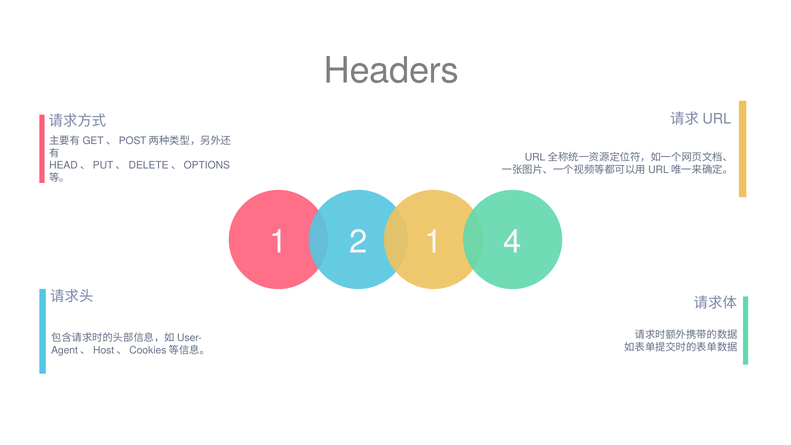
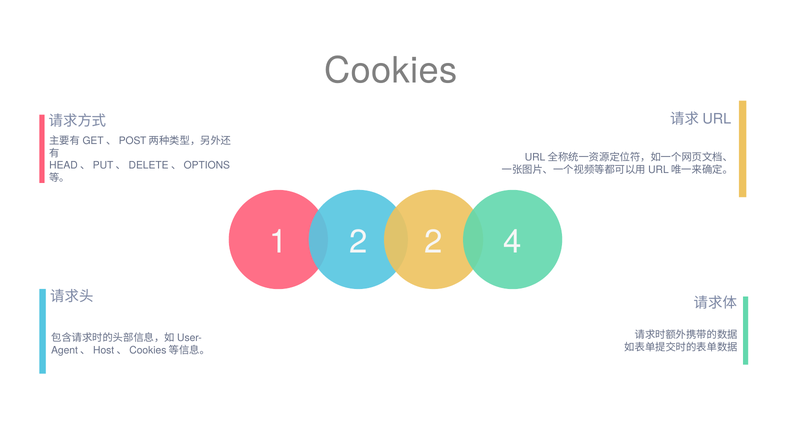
Headers: Headers -> Cookies (391, 71)
2 1: 1 -> 2 (433, 242)
